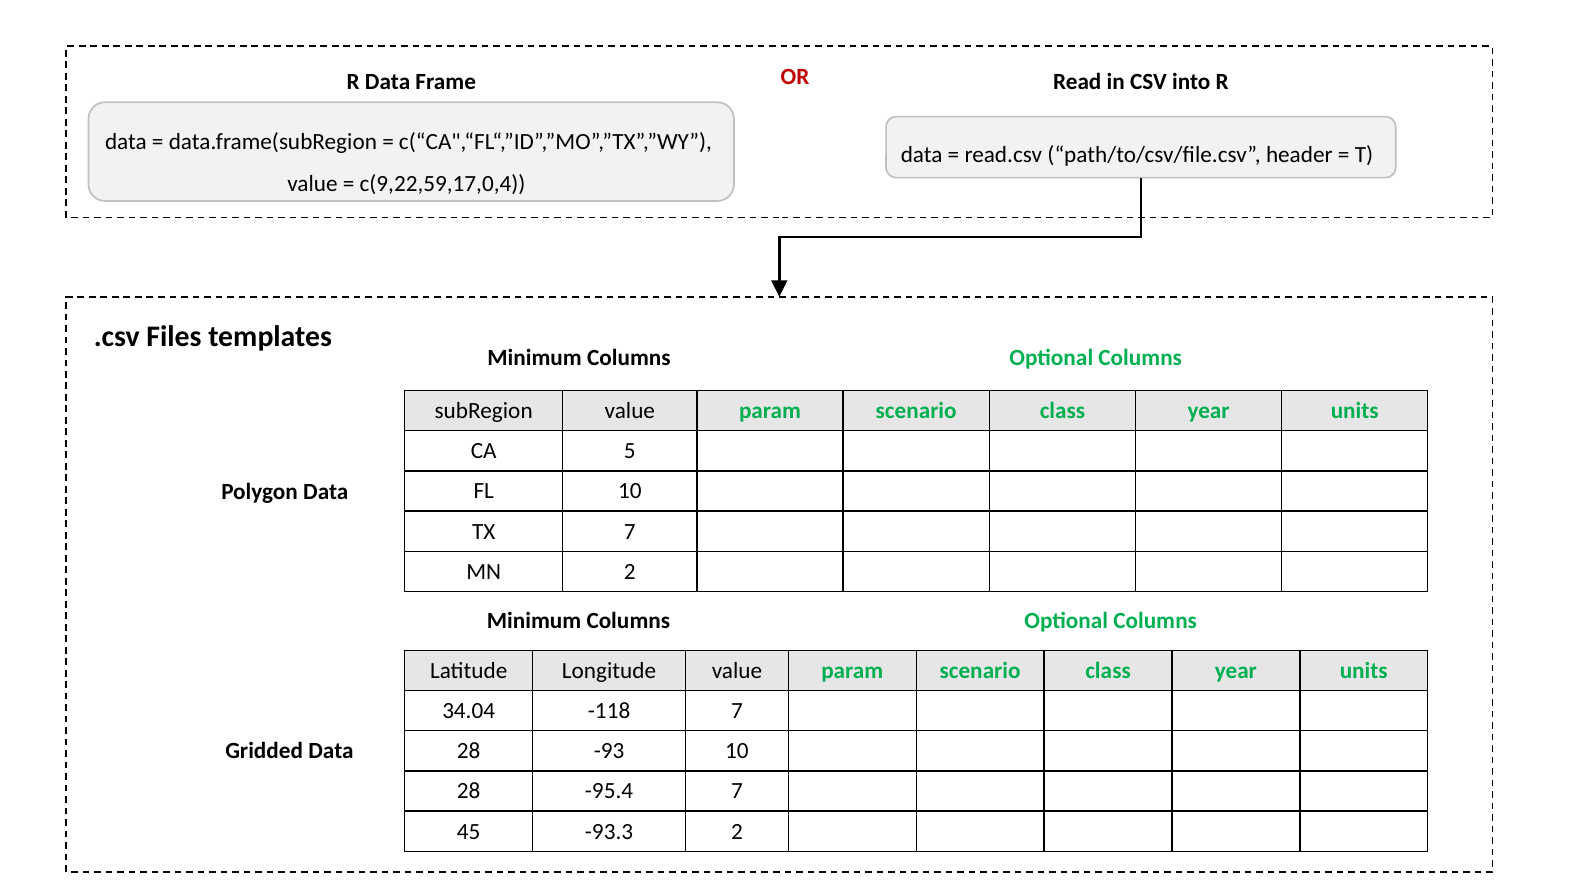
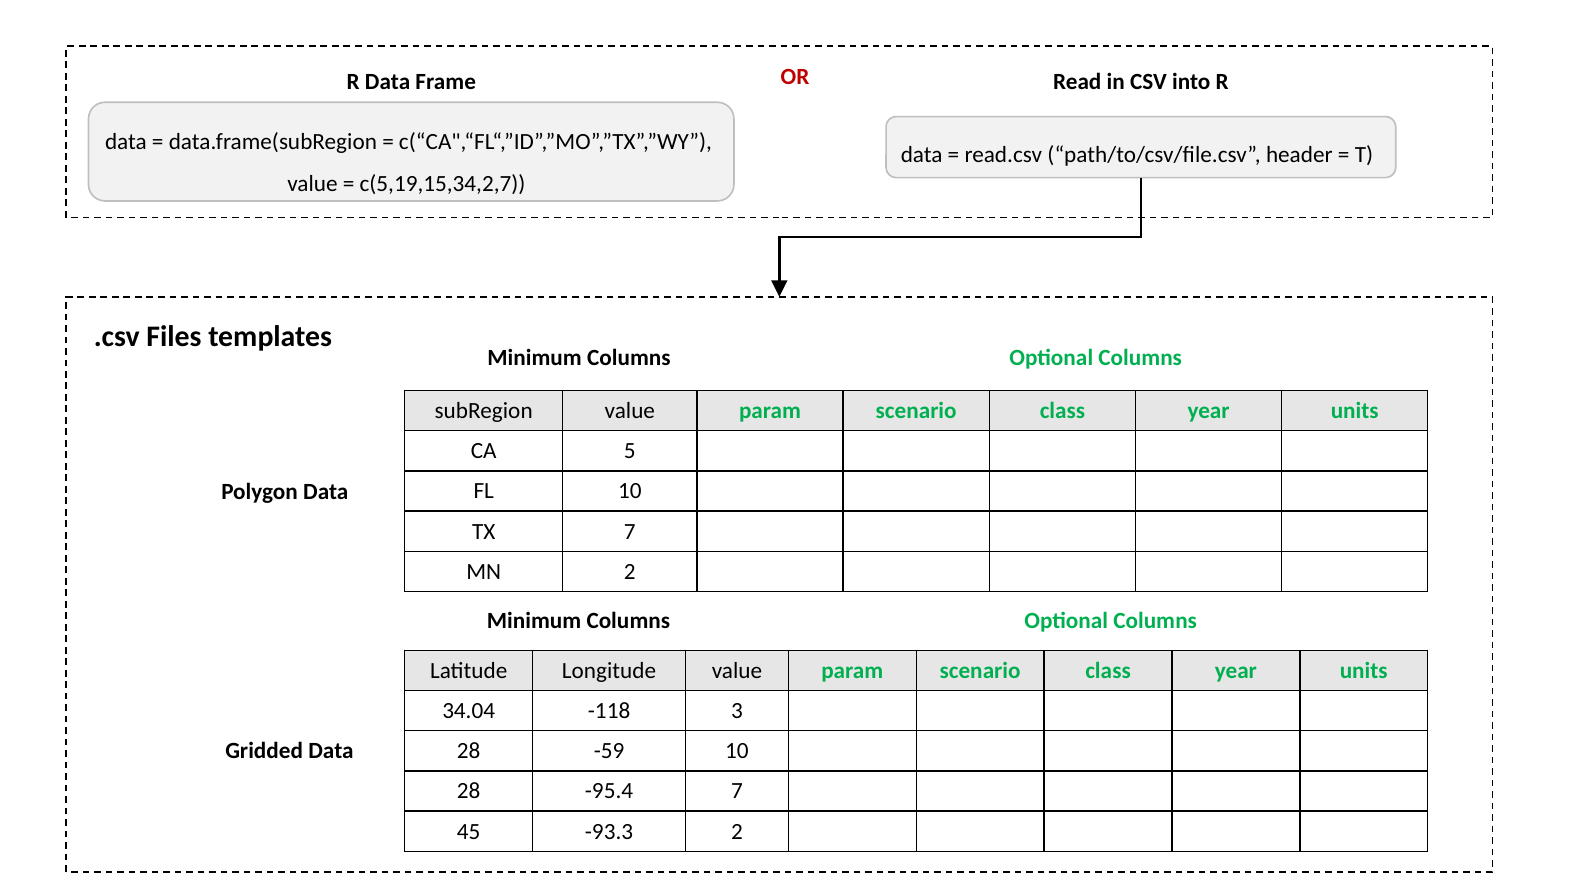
c(9,22,59,17,0,4: c(9,22,59,17,0,4 -> c(5,19,15,34,2,7 (443, 184)
-118 7: 7 -> 3 (737, 711)
-93: -93 -> -59 (609, 751)
